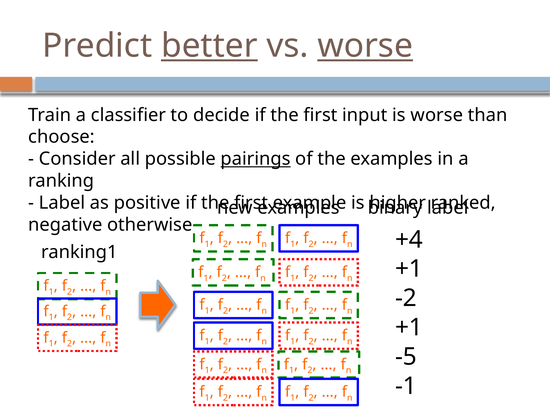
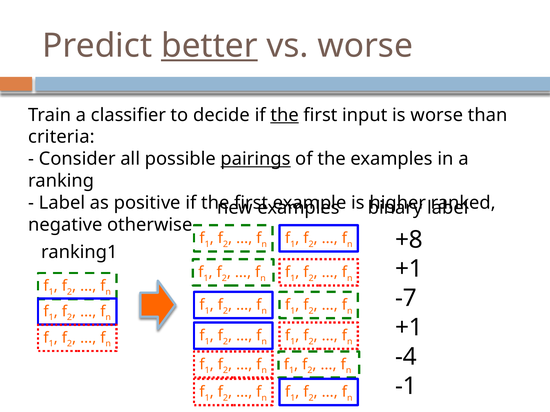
worse underline: present -> none (365, 46)
the underline: none -> present (285, 115)
choose: choose -> criteria (62, 137)
+4: +4 -> +8 (409, 240)
-2: -2 -> -7 (406, 299)
-5: -5 -> -4 (406, 357)
